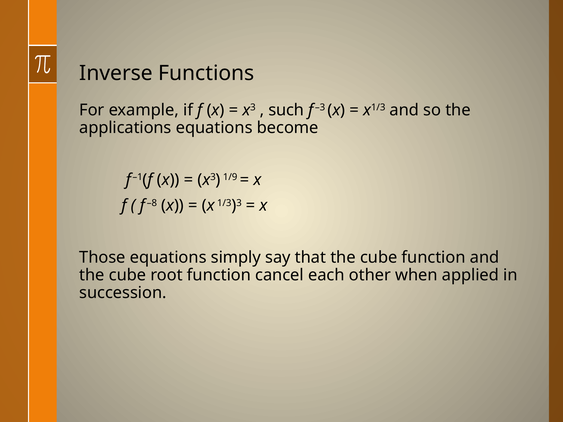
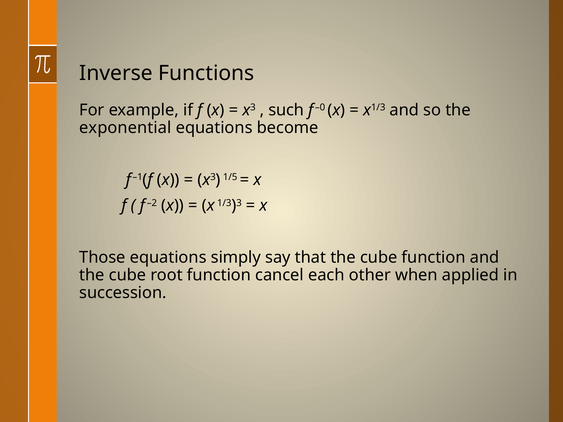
–3: –3 -> –0 (320, 108)
applications: applications -> exponential (125, 128)
1/9: 1/9 -> 1/5 (230, 177)
–8: –8 -> –2 (152, 203)
